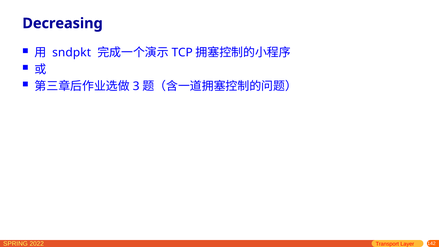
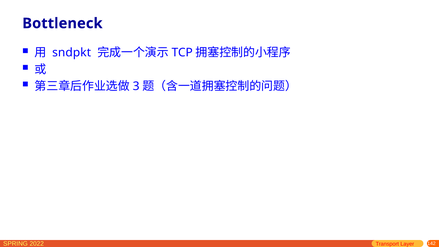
Decreasing: Decreasing -> Bottleneck (62, 23)
